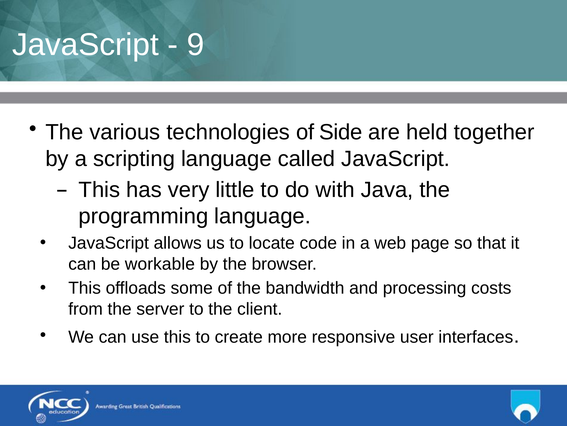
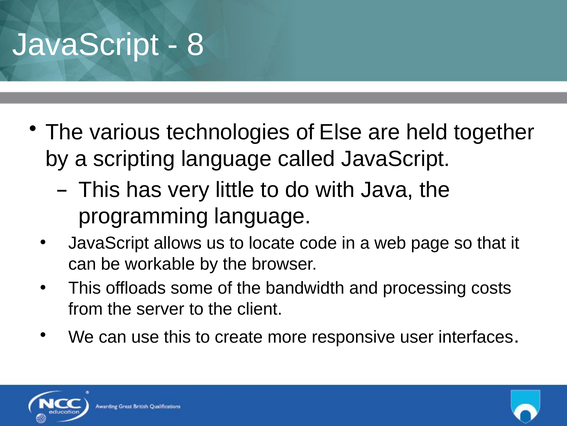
9: 9 -> 8 (196, 45)
Side: Side -> Else (341, 132)
